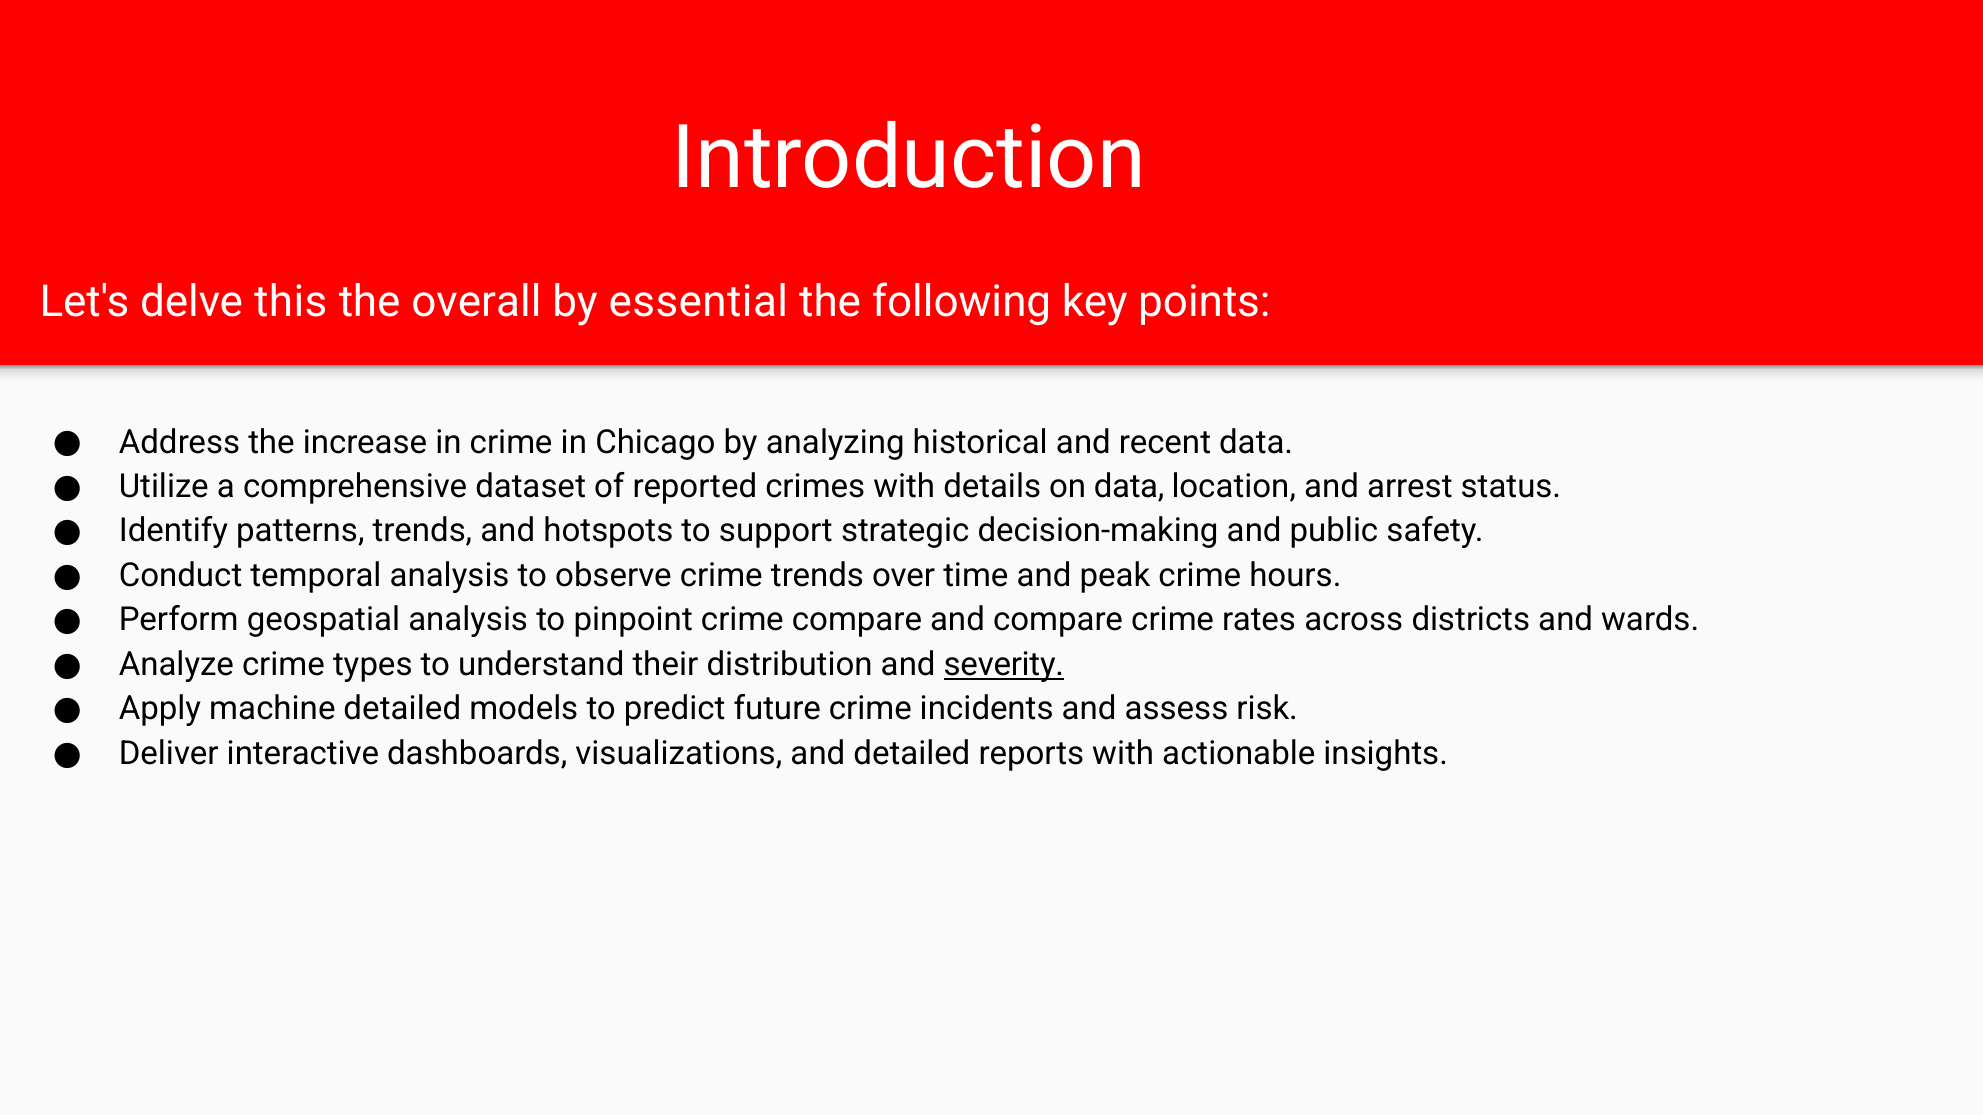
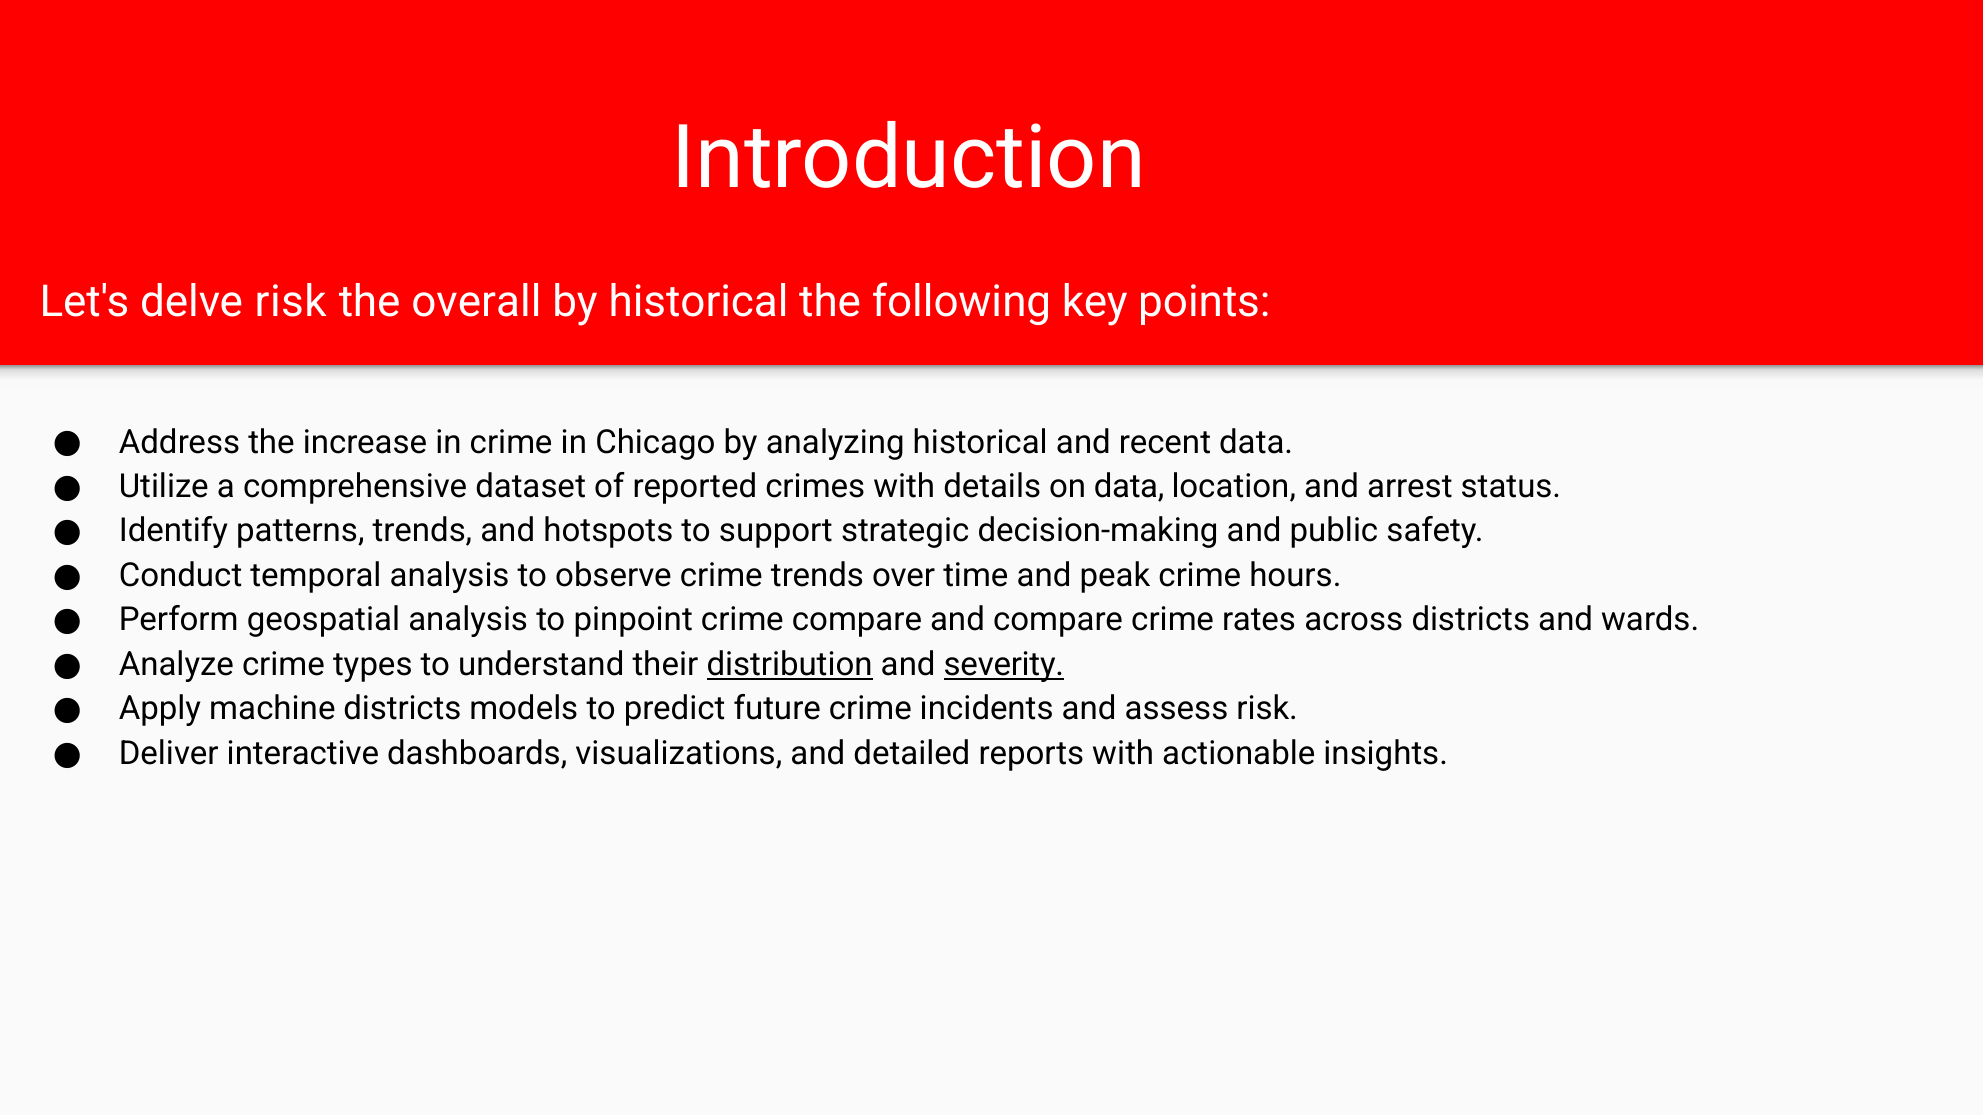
delve this: this -> risk (291, 302)
by essential: essential -> historical (699, 302)
distribution underline: none -> present (790, 665)
machine detailed: detailed -> districts (402, 709)
